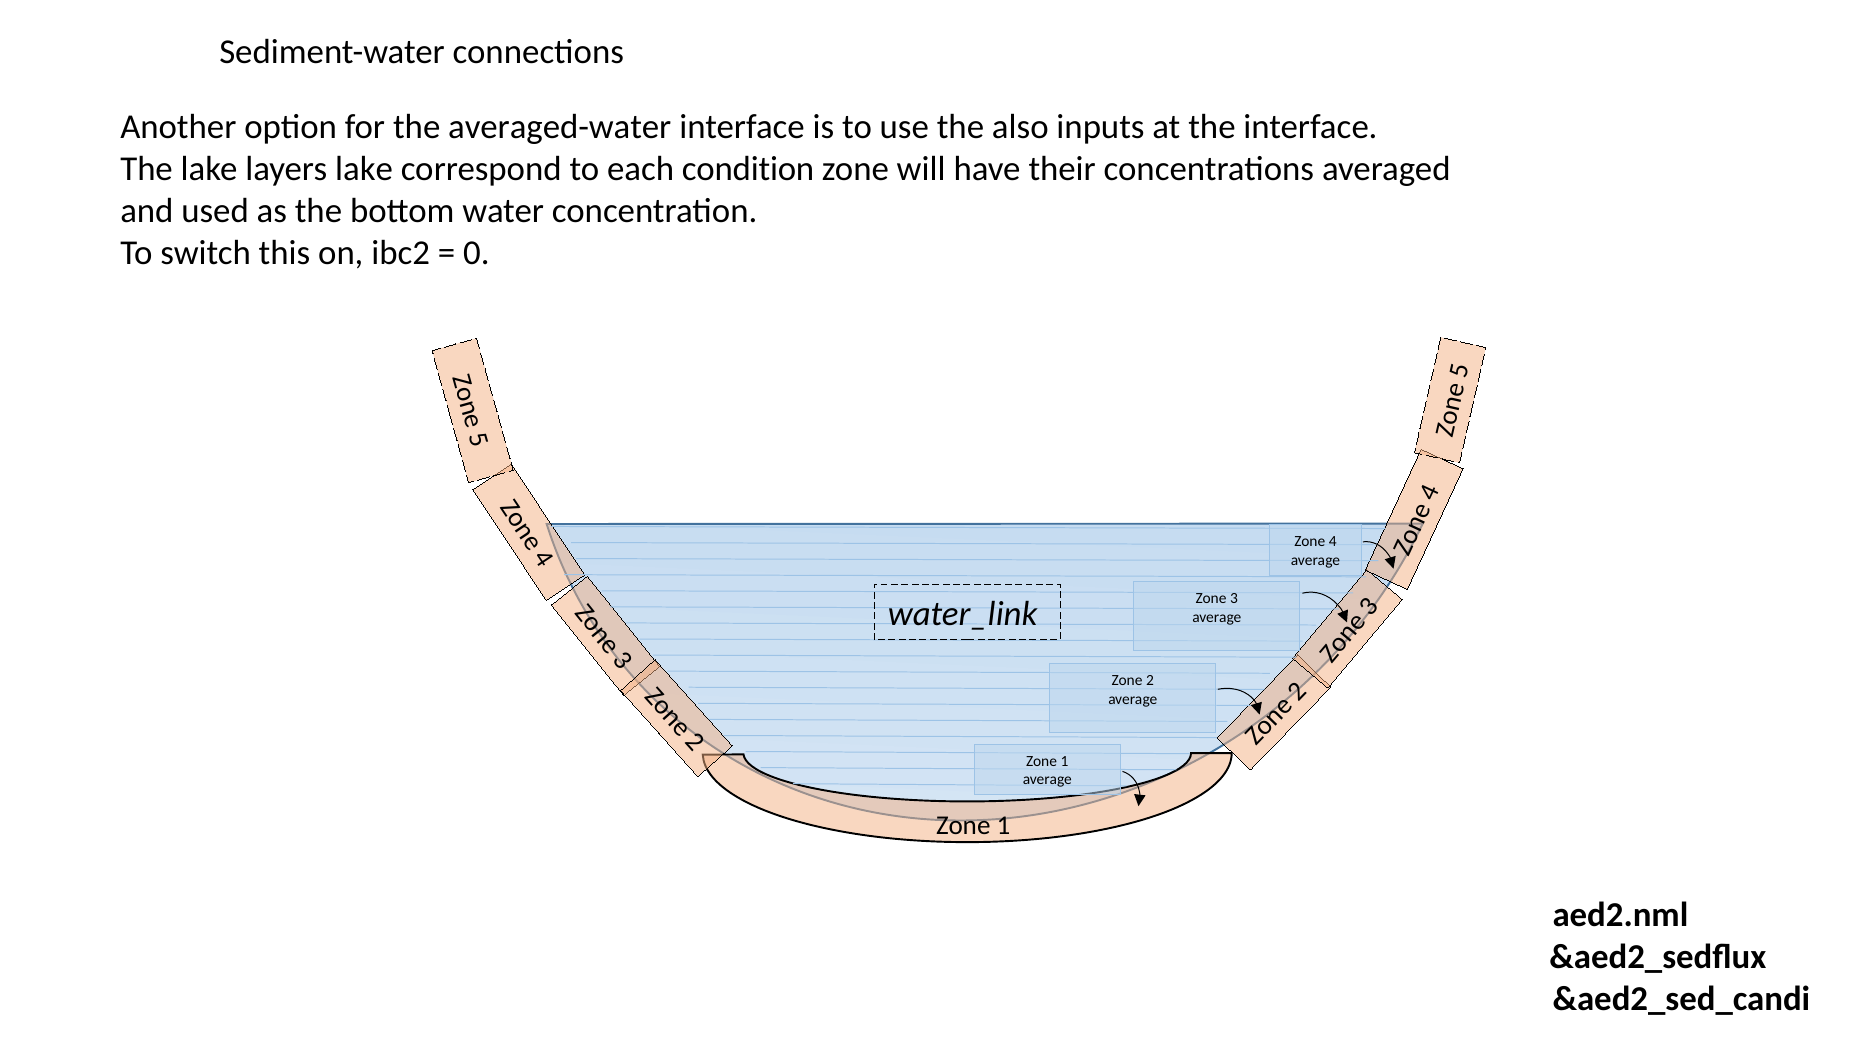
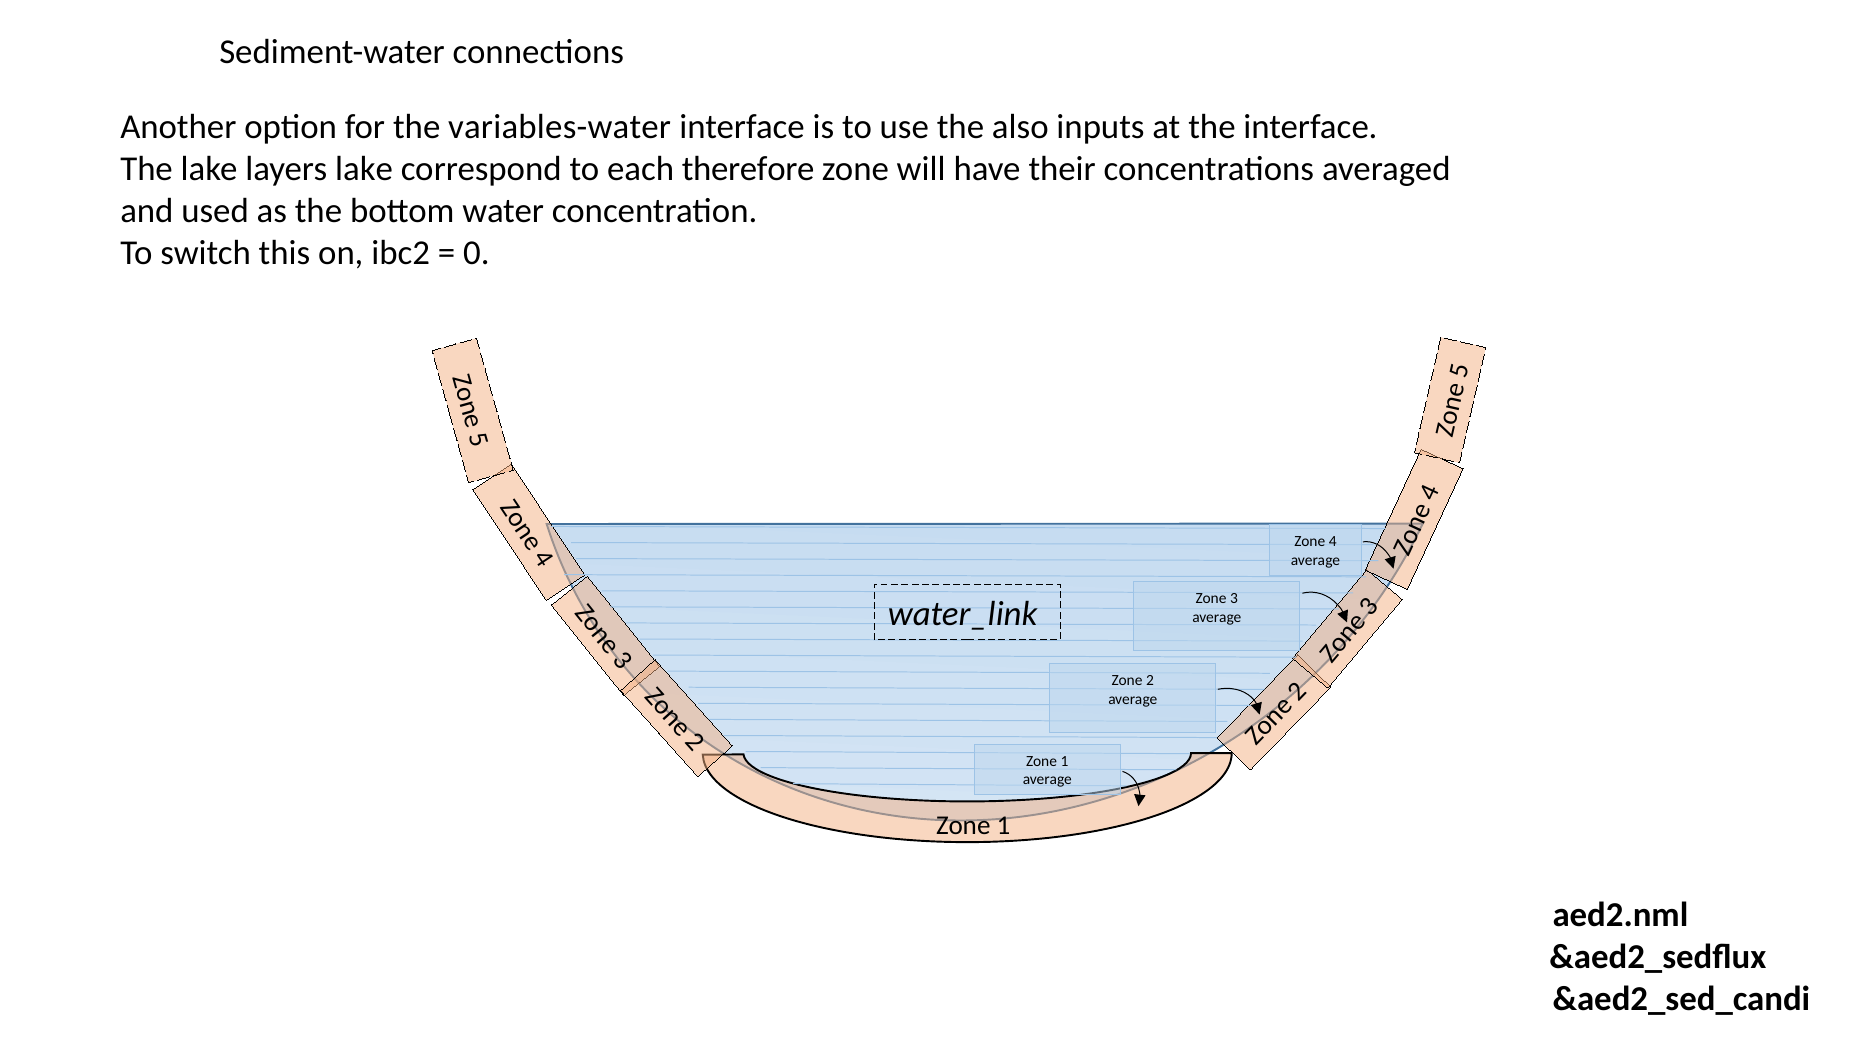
averaged-water: averaged-water -> variables-water (560, 127)
condition: condition -> therefore (748, 169)
